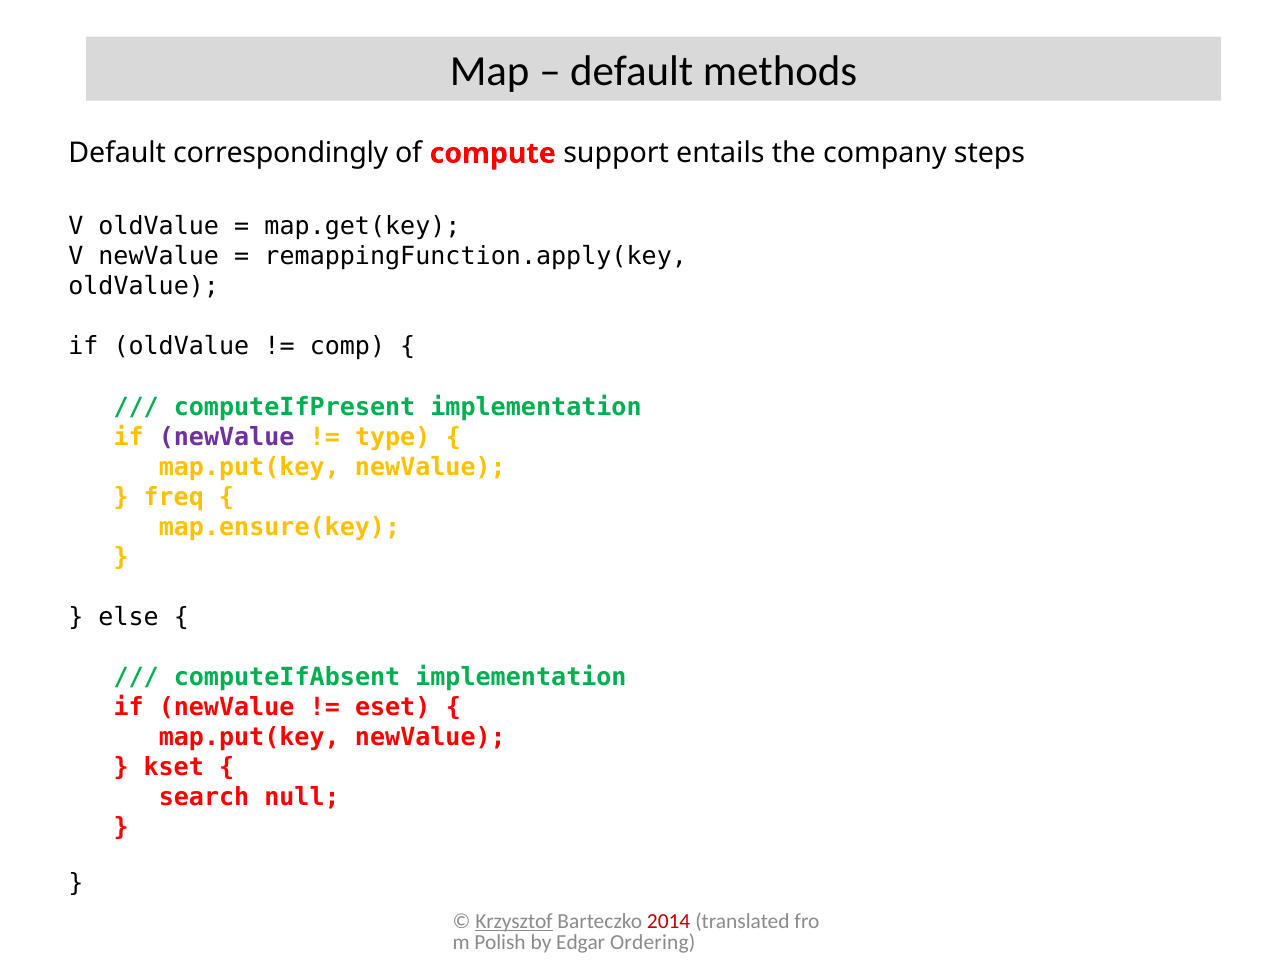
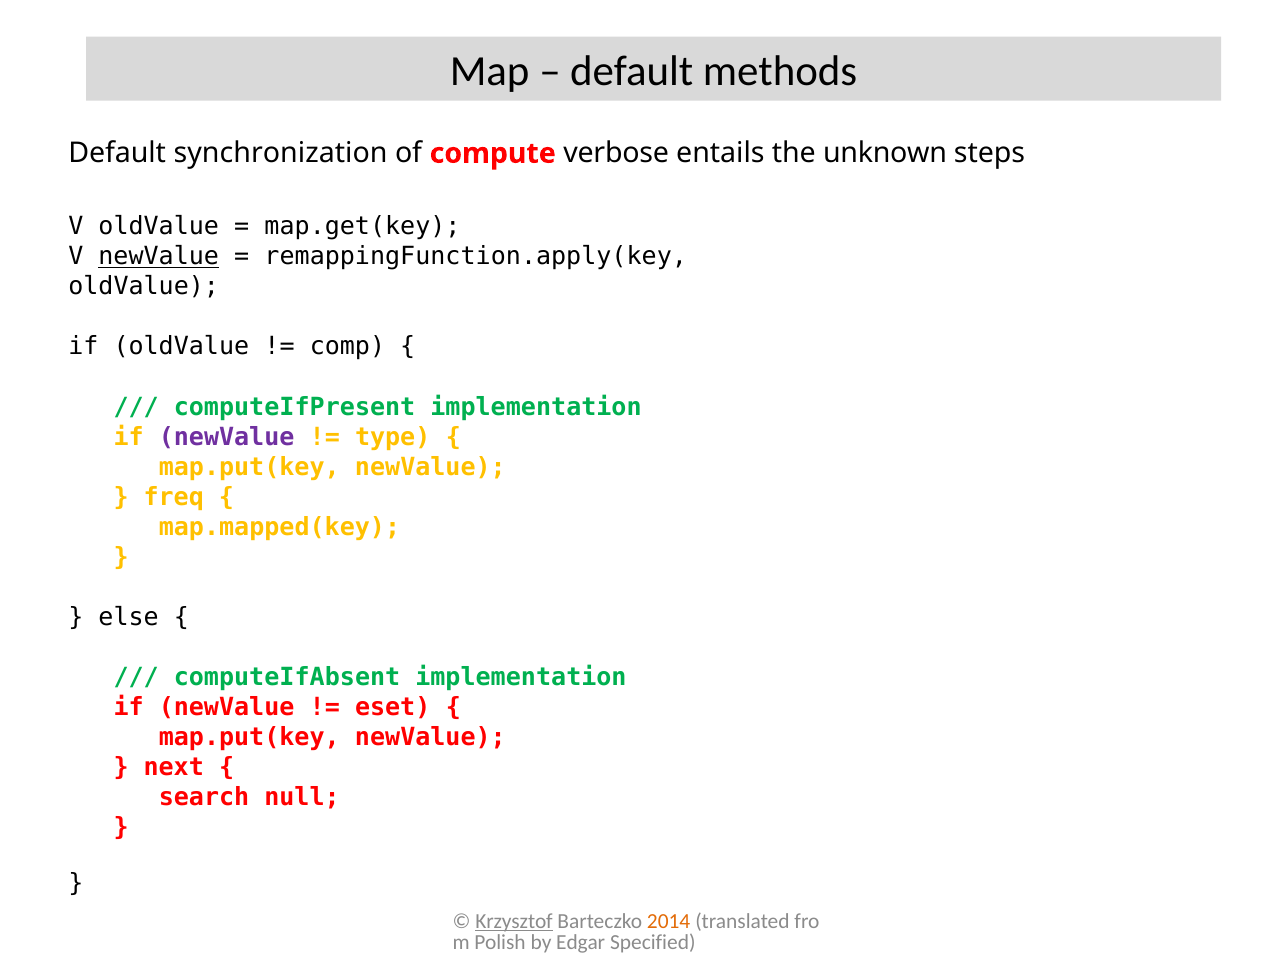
correspondingly: correspondingly -> synchronization (281, 153)
support: support -> verbose (616, 153)
company: company -> unknown (885, 153)
newValue underline: none -> present (159, 257)
map.ensure(key: map.ensure(key -> map.mapped(key (279, 527)
kset: kset -> next (174, 767)
2014 colour: red -> orange (669, 922)
Ordering: Ordering -> Specified (653, 943)
